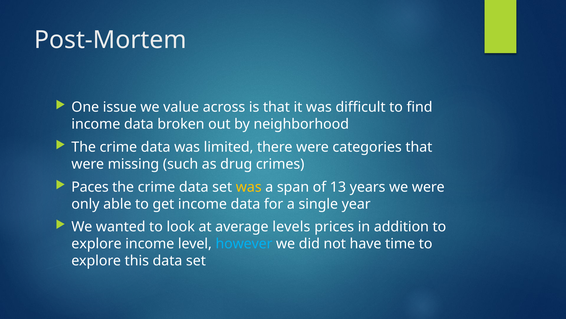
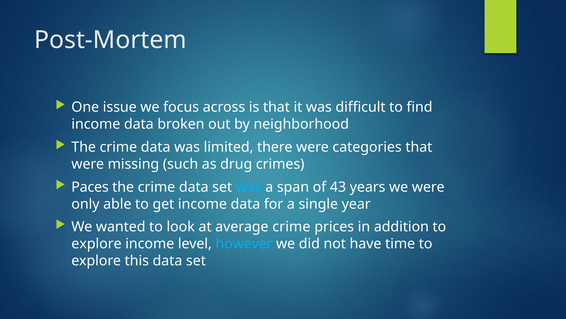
value: value -> focus (181, 107)
was colour: yellow -> light blue (249, 187)
13: 13 -> 43 (338, 187)
average levels: levels -> crime (291, 226)
